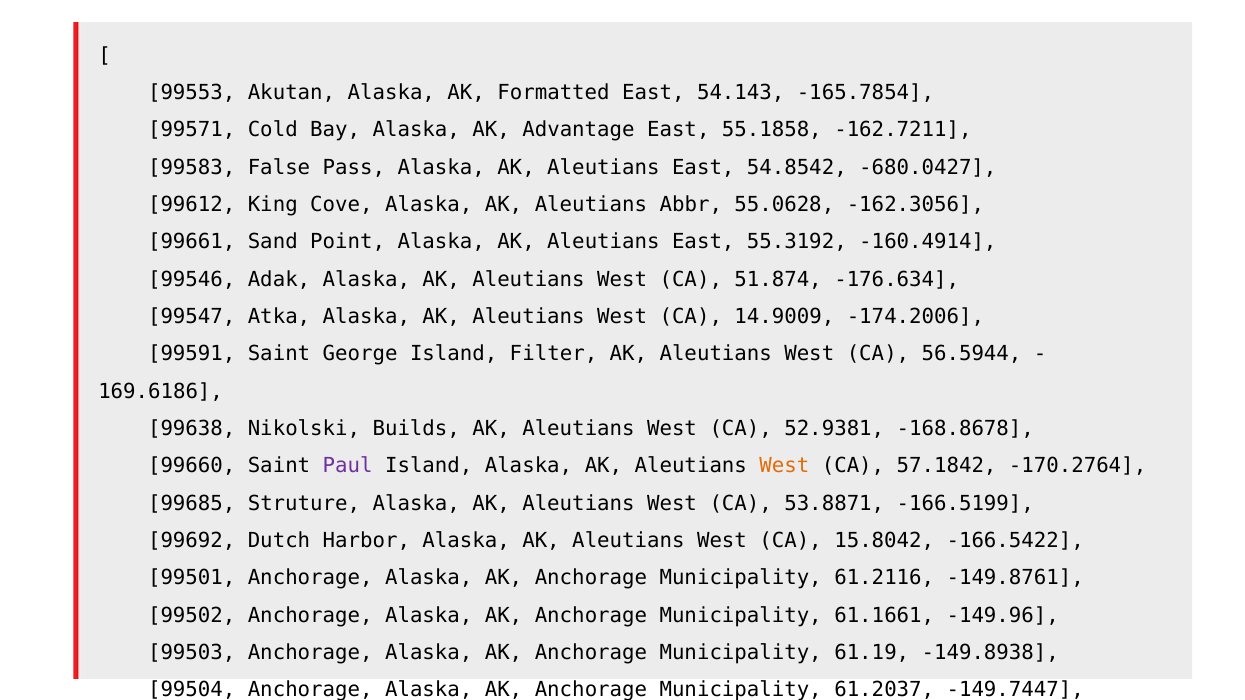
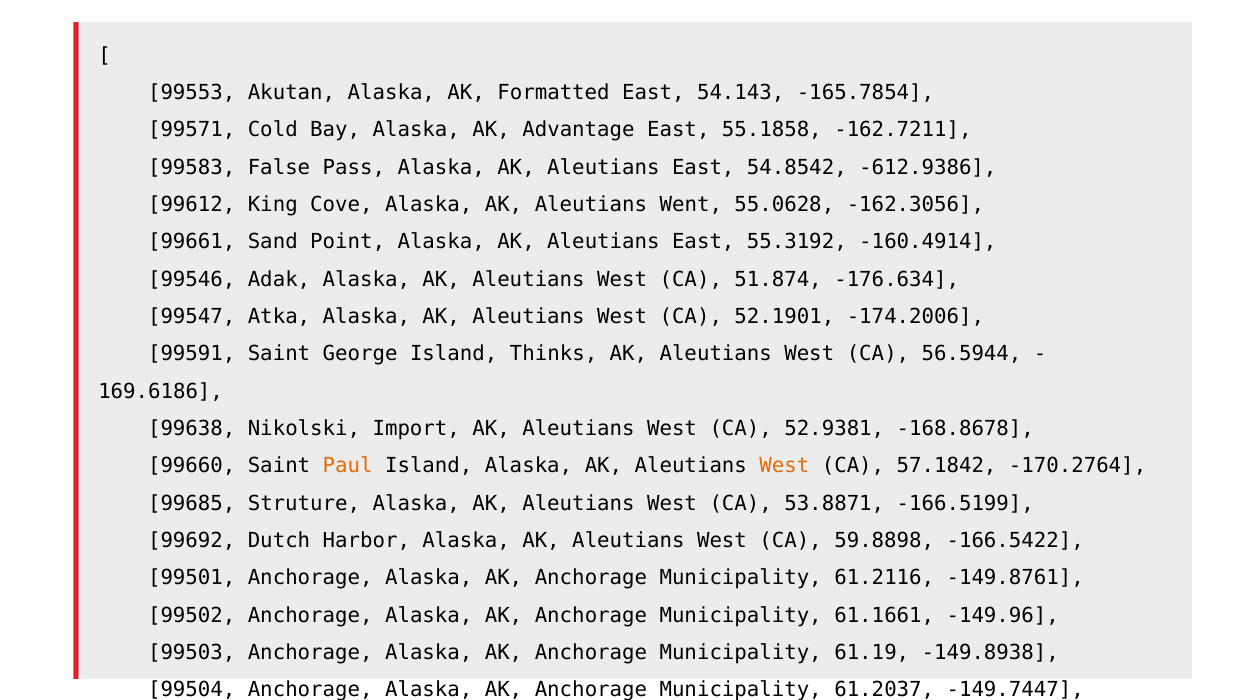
-680.0427: -680.0427 -> -612.9386 (928, 168)
Abbr: Abbr -> Went (691, 205)
14.9009: 14.9009 -> 52.1901 (784, 317)
Filter: Filter -> Thinks (553, 354)
Builds: Builds -> Import (416, 429)
Paul colour: purple -> orange (348, 466)
15.8042: 15.8042 -> 59.8898 (884, 541)
